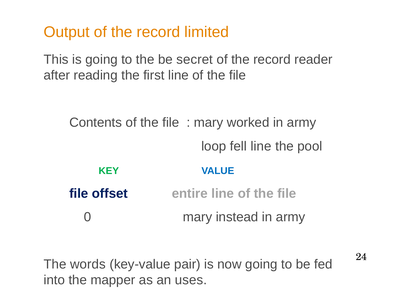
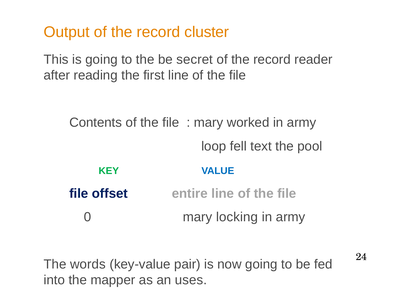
limited: limited -> cluster (207, 32)
fell line: line -> text (261, 146)
instead: instead -> locking (237, 217)
